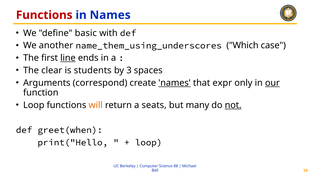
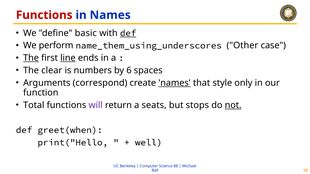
def underline: none -> present (128, 33)
another: another -> perform (56, 46)
Which: Which -> Other (242, 46)
The underline: none -> present (31, 58)
students: students -> numbers (93, 71)
3: 3 -> 6 (129, 71)
expr: expr -> style (222, 83)
our underline: present -> none (272, 83)
Loop: Loop -> Total (34, 105)
will colour: orange -> purple (96, 105)
many: many -> stops (197, 105)
loop: loop -> well (149, 143)
